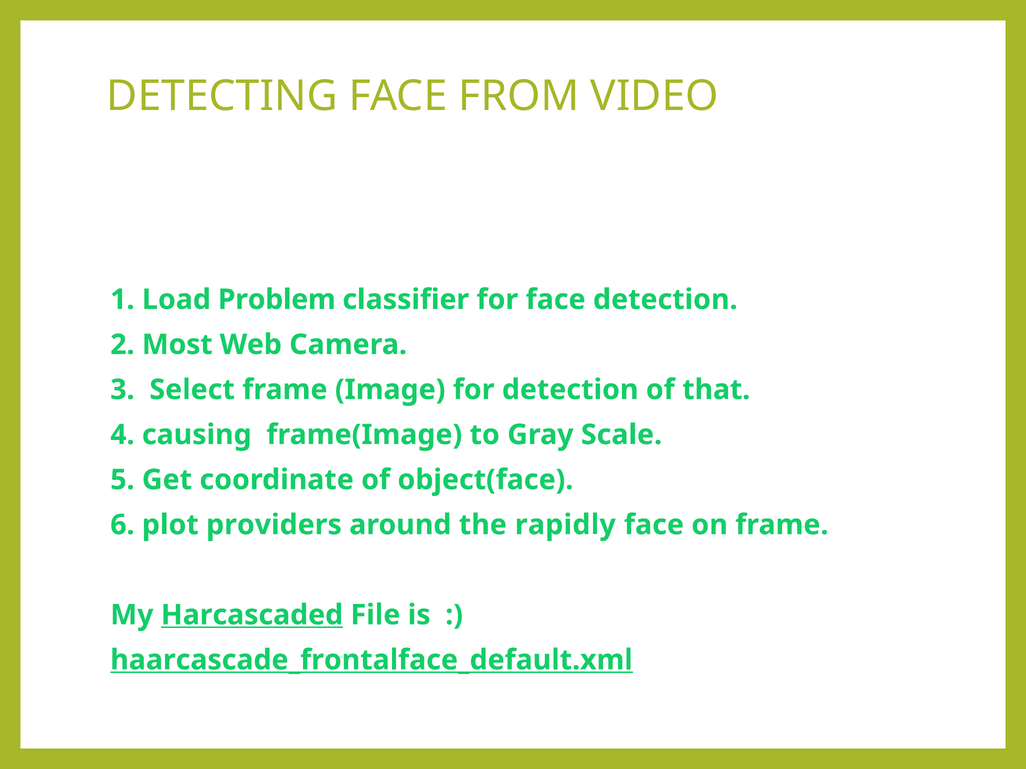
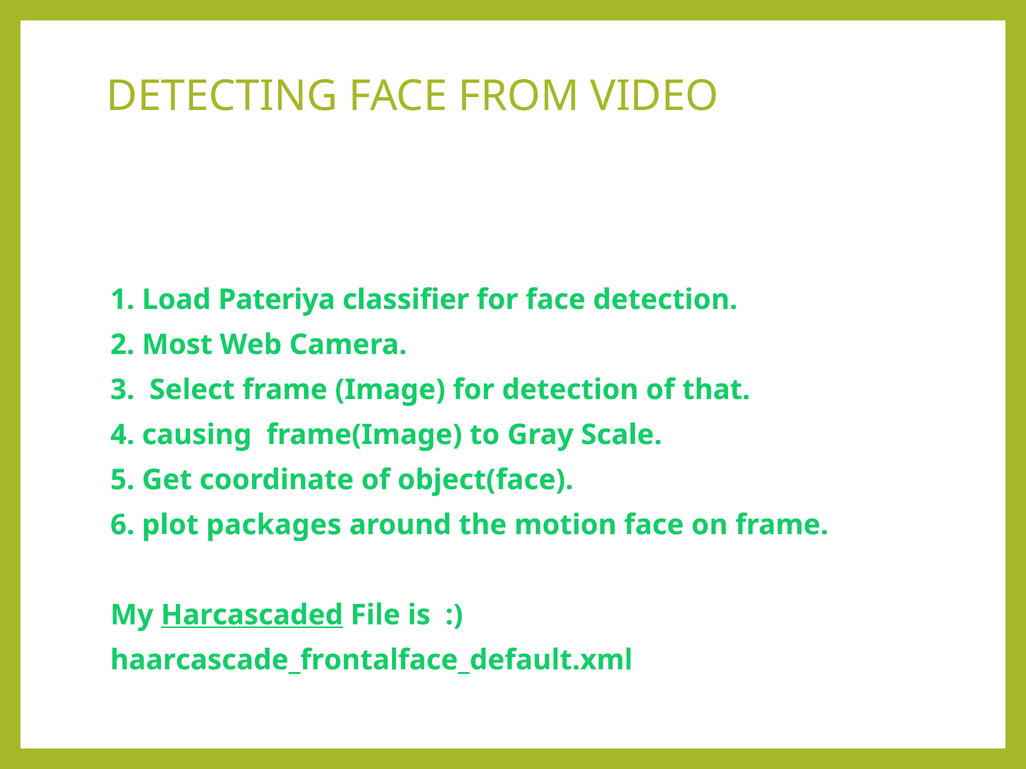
Problem: Problem -> Pateriya (277, 300)
providers: providers -> packages (274, 525)
rapidly: rapidly -> motion (566, 525)
haarcascade_frontalface_default.xml underline: present -> none (372, 660)
